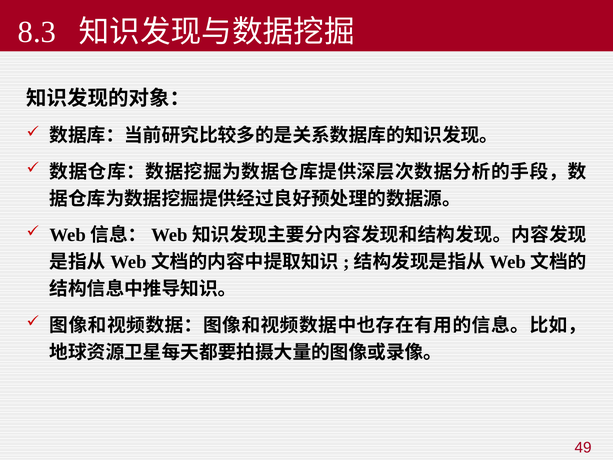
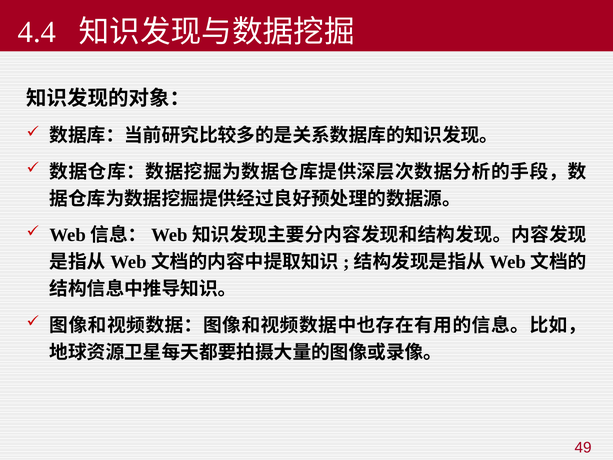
8.3: 8.3 -> 4.4 (37, 32)
